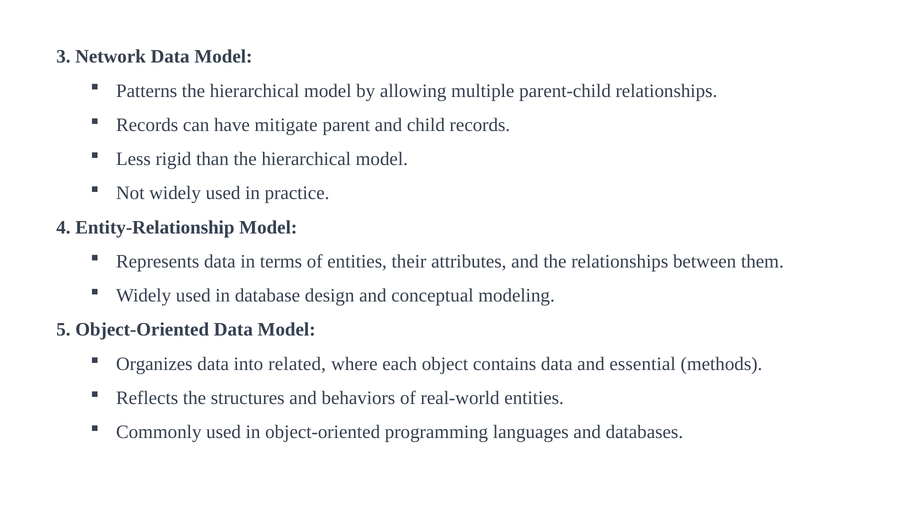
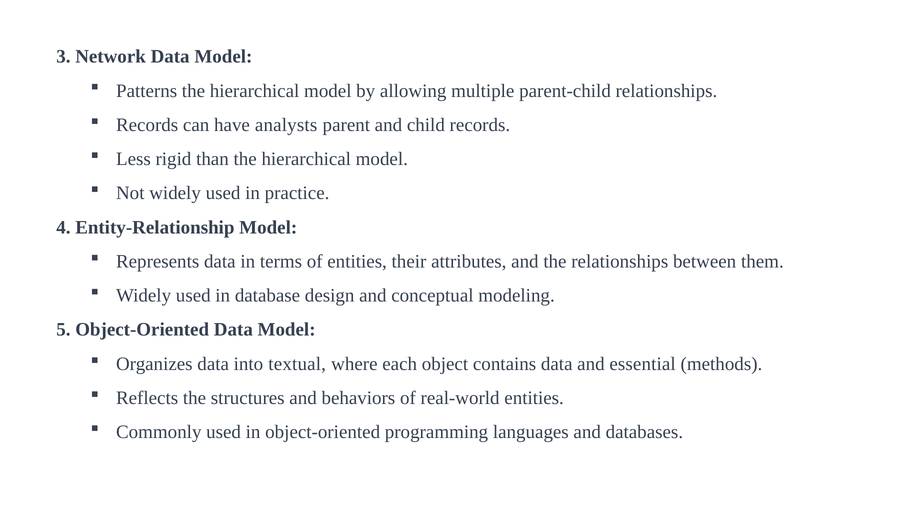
mitigate: mitigate -> analysts (286, 125)
related: related -> textual (297, 364)
